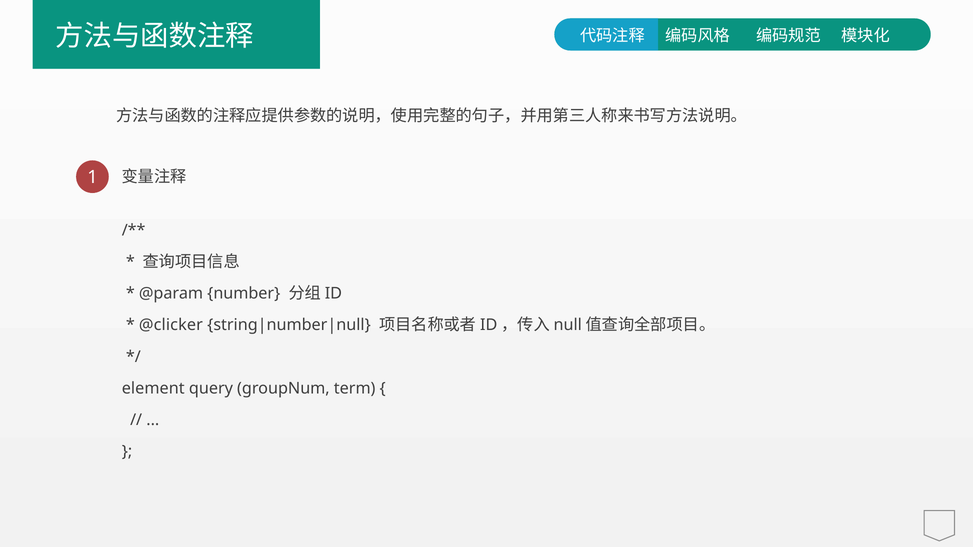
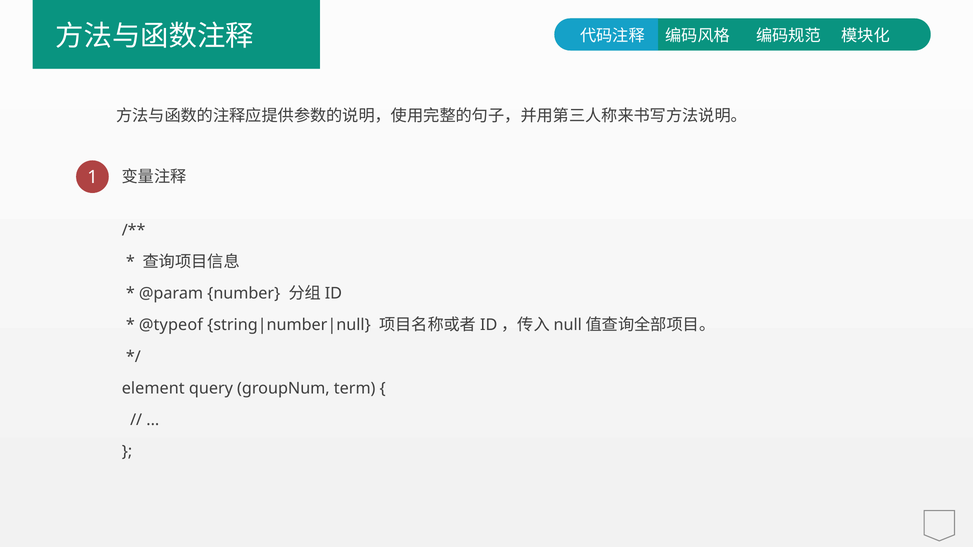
@clicker: @clicker -> @typeof (171, 325)
